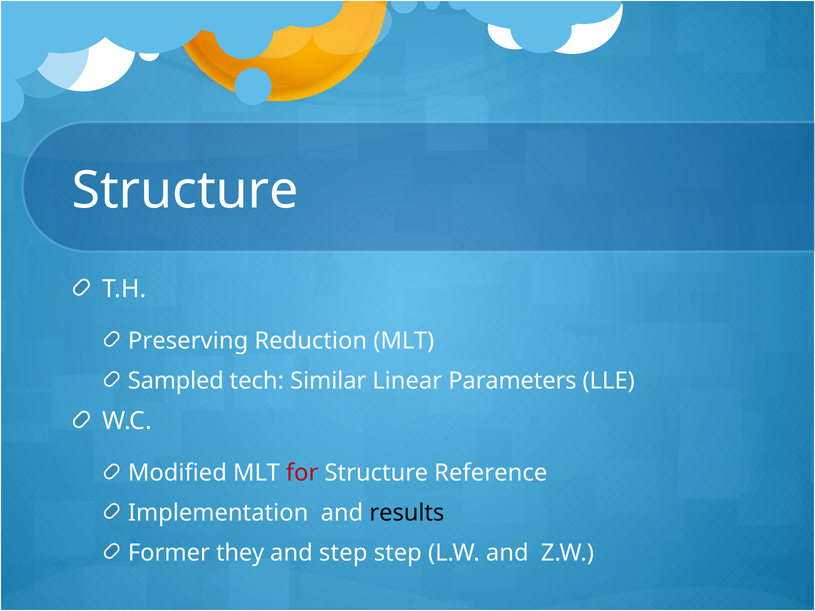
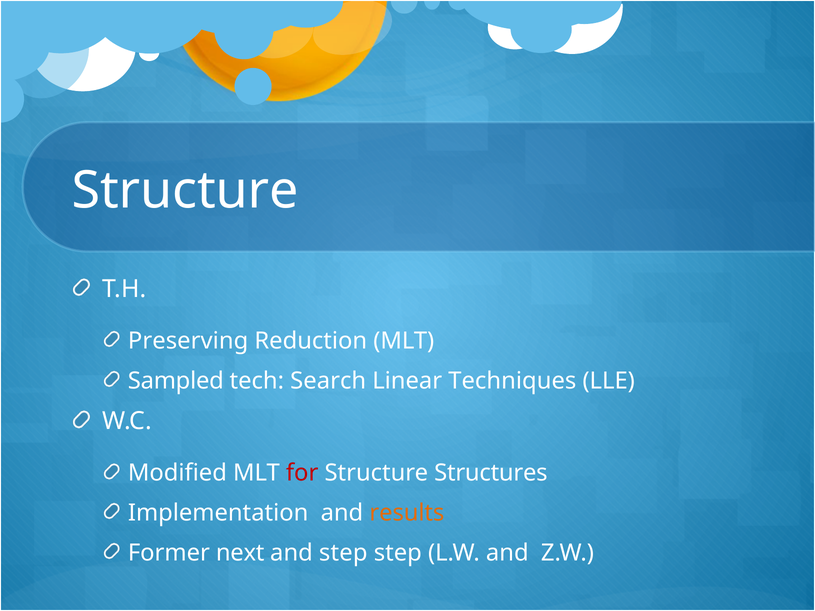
Similar: Similar -> Search (328, 381)
Parameters: Parameters -> Techniques (512, 381)
Reference: Reference -> Structures (491, 473)
results colour: black -> orange (407, 513)
they: they -> next (240, 553)
